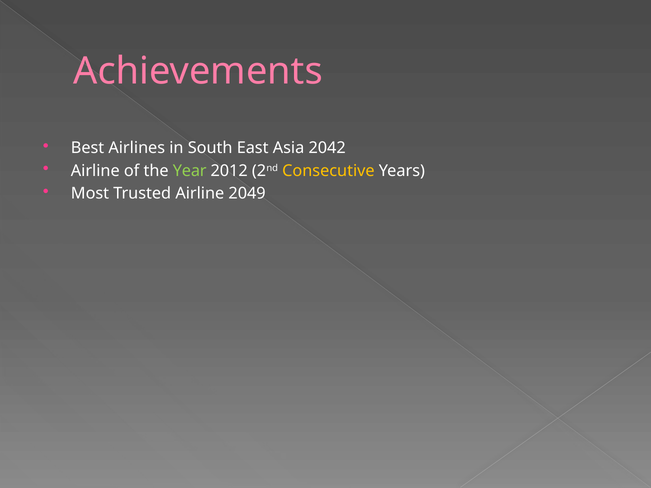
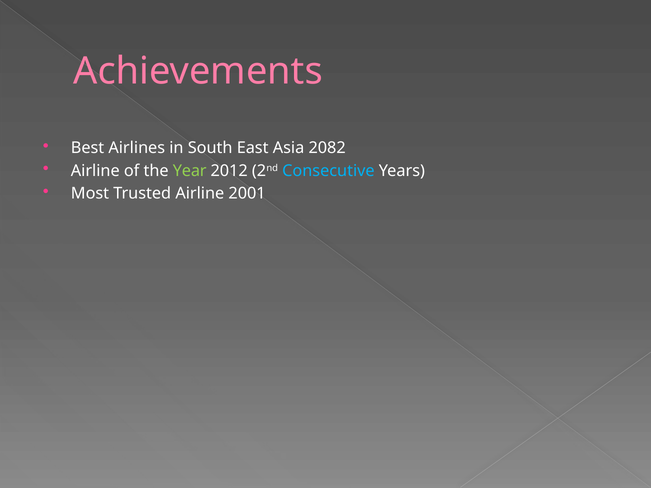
2042: 2042 -> 2082 (327, 148)
Consecutive colour: yellow -> light blue (328, 171)
2049: 2049 -> 2001 (247, 194)
